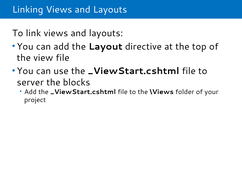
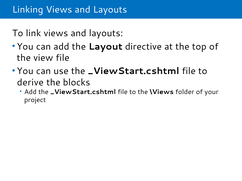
server: server -> derive (30, 83)
